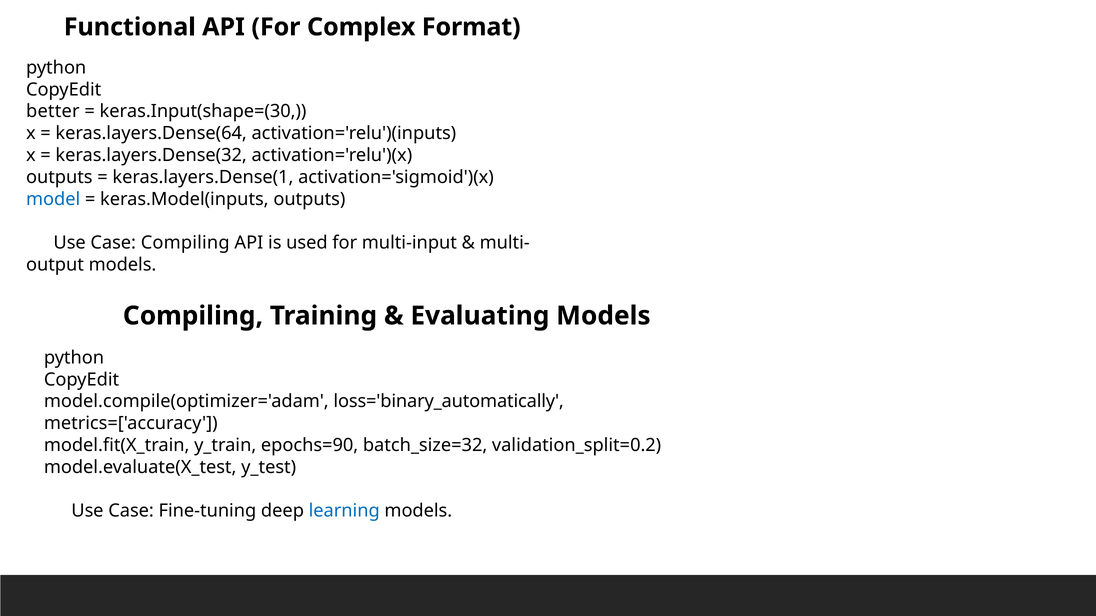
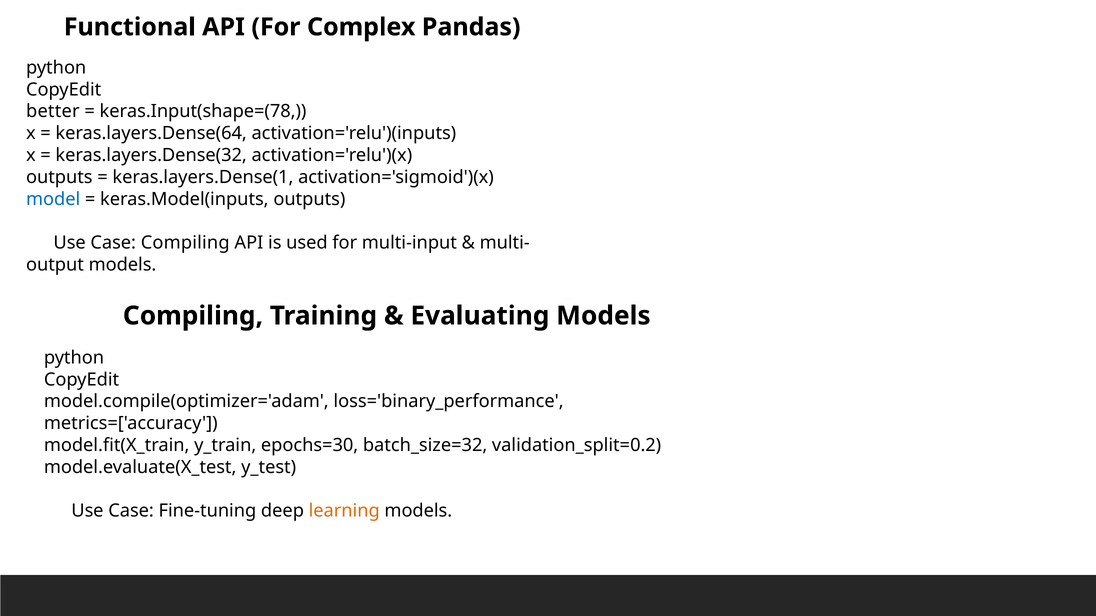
Format: Format -> Pandas (471, 27)
keras.Input(shape=(30: keras.Input(shape=(30 -> keras.Input(shape=(78 (203, 112)
loss='binary_automatically: loss='binary_automatically -> loss='binary_performance (449, 402)
epochs=90: epochs=90 -> epochs=30 (310, 446)
learning colour: blue -> orange (344, 511)
